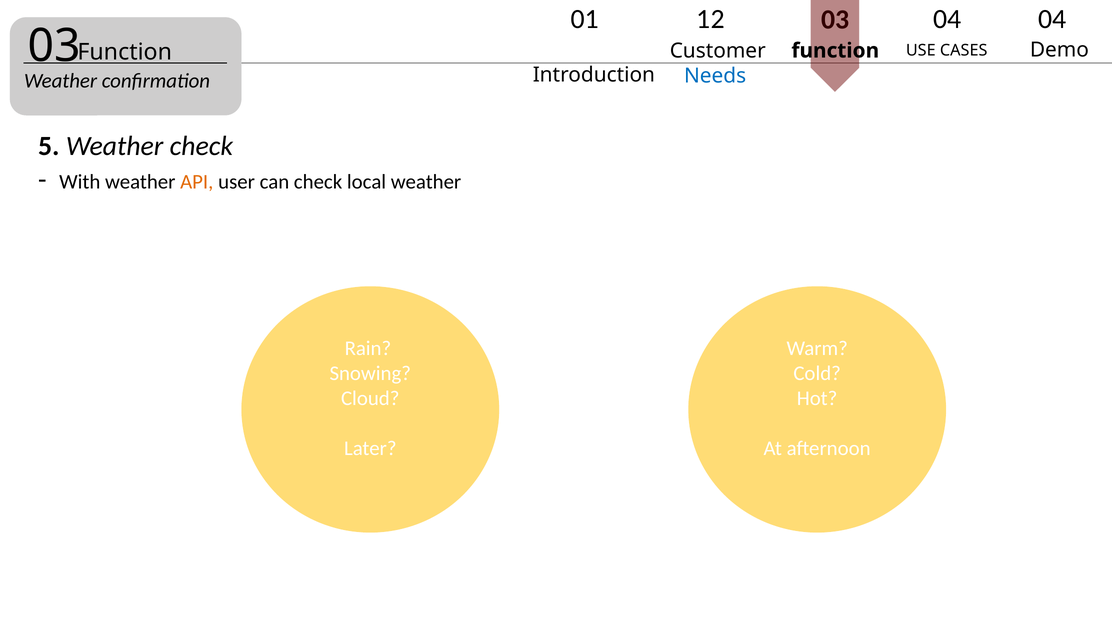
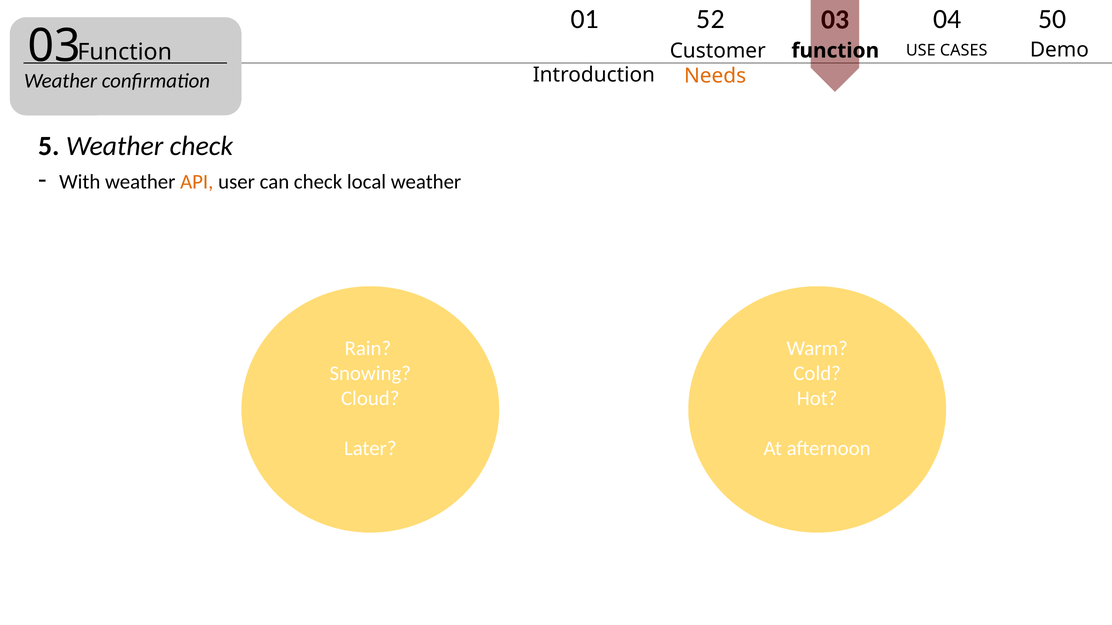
12: 12 -> 52 (711, 19)
04 04: 04 -> 50 (1052, 19)
Needs colour: blue -> orange (715, 76)
